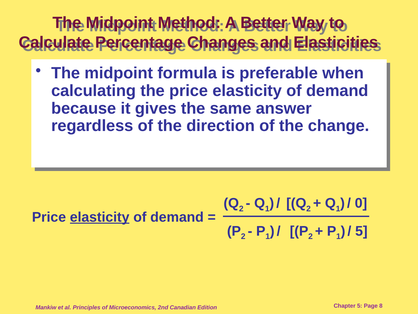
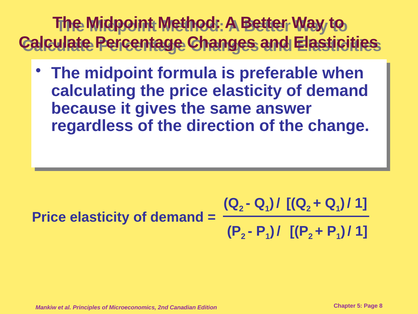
0: 0 -> 1 (361, 203)
elasticity underline: present -> none (100, 217)
5: 5 -> 1 (361, 231)
